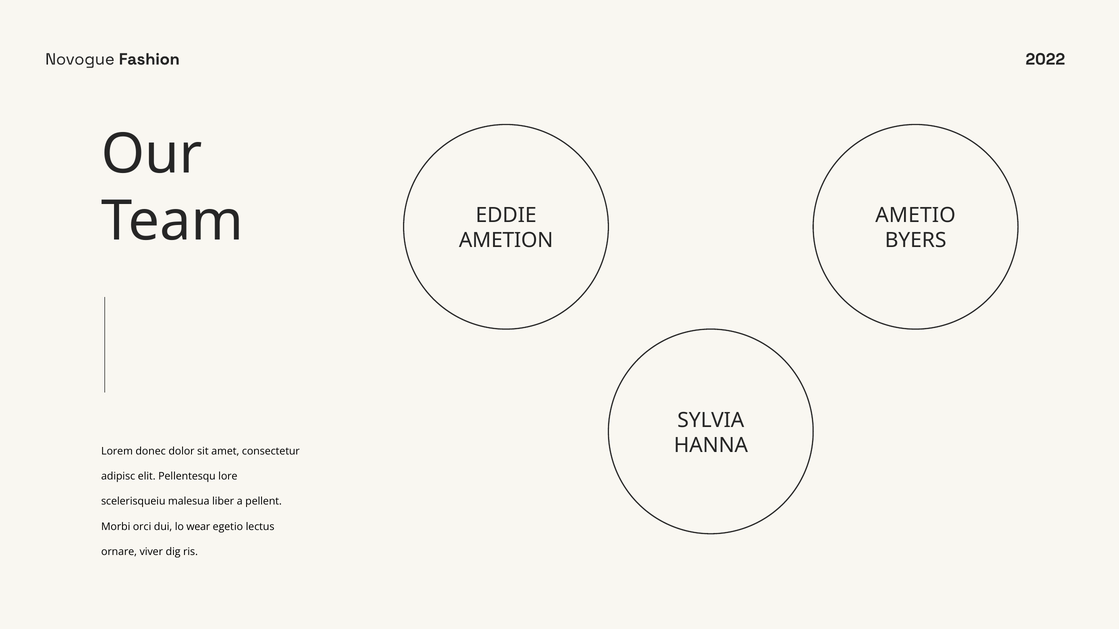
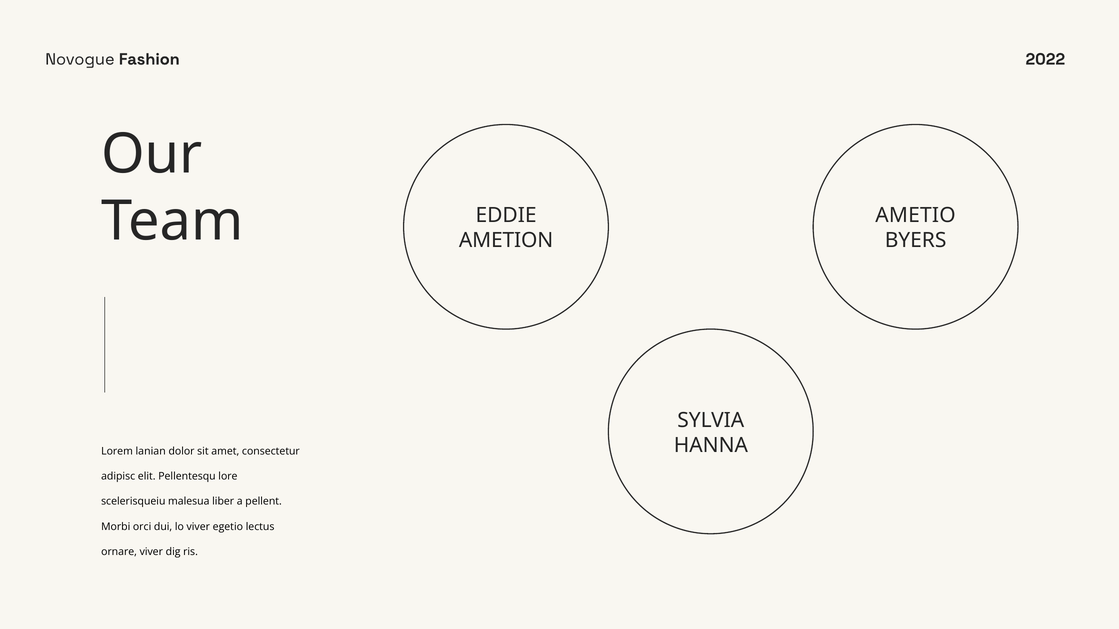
donec: donec -> lanian (151, 451)
lo wear: wear -> viver (198, 527)
